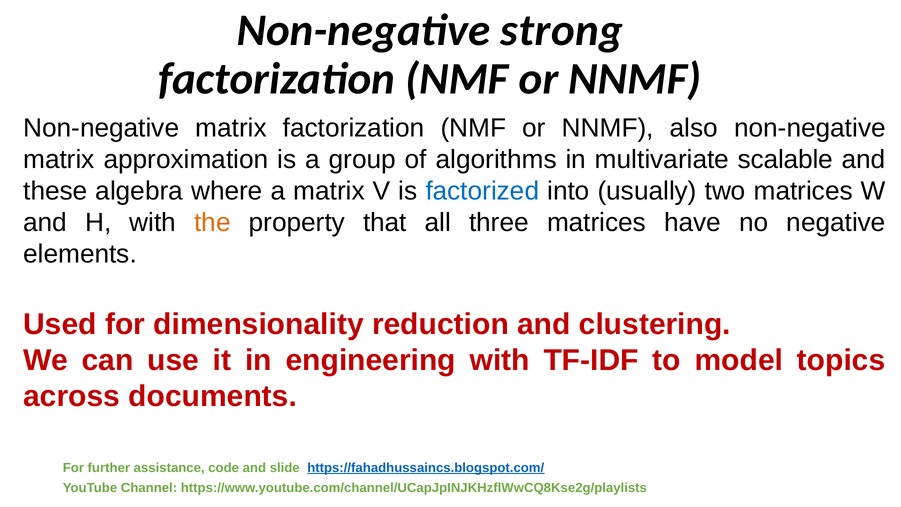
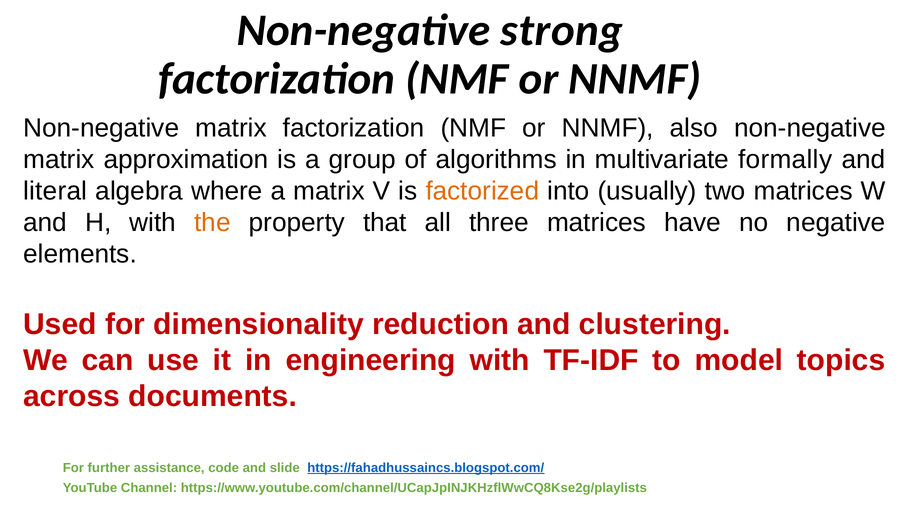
scalable: scalable -> formally (785, 159)
these: these -> literal (55, 191)
factorized colour: blue -> orange (482, 191)
